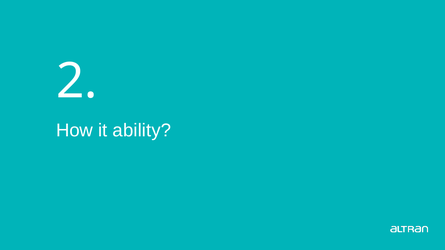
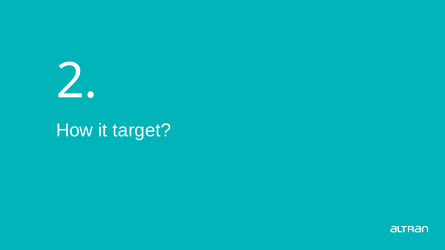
ability: ability -> target (142, 131)
